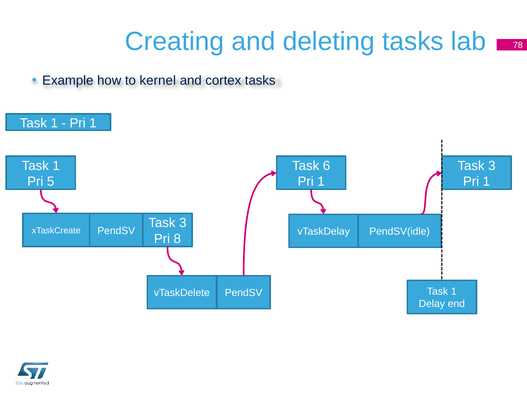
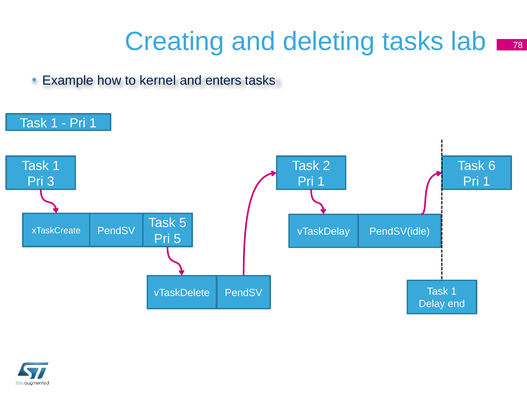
cortex: cortex -> enters (223, 80)
6: 6 -> 2 (327, 166)
3: 3 -> 6 (492, 166)
5: 5 -> 3 (51, 182)
3: 3 -> 5 (183, 223)
Pri 8: 8 -> 5 (177, 239)
